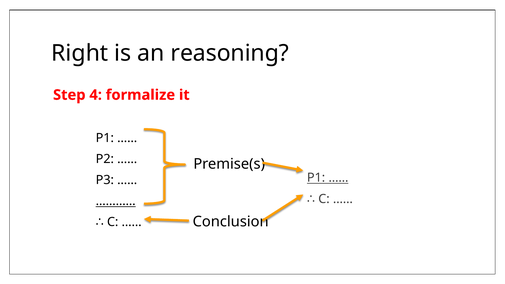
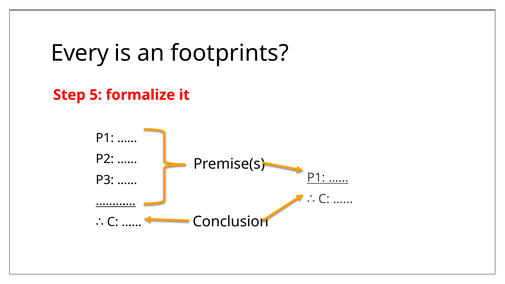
Right: Right -> Every (80, 53)
reasoning: reasoning -> footprints (230, 53)
4: 4 -> 5 (96, 95)
